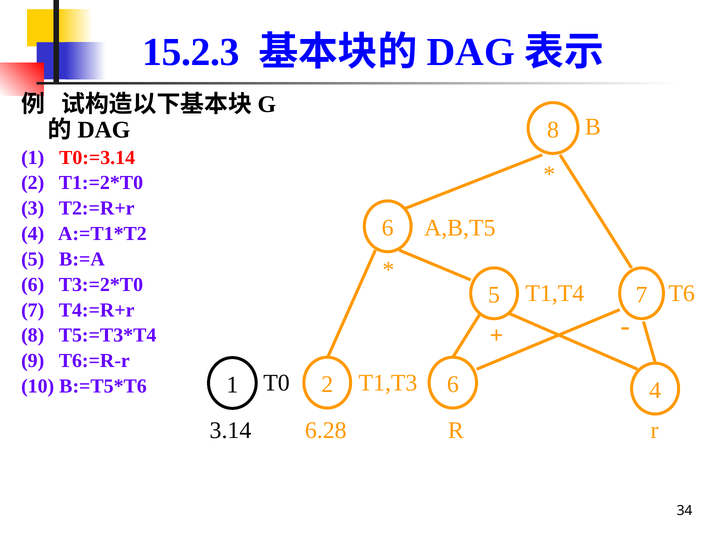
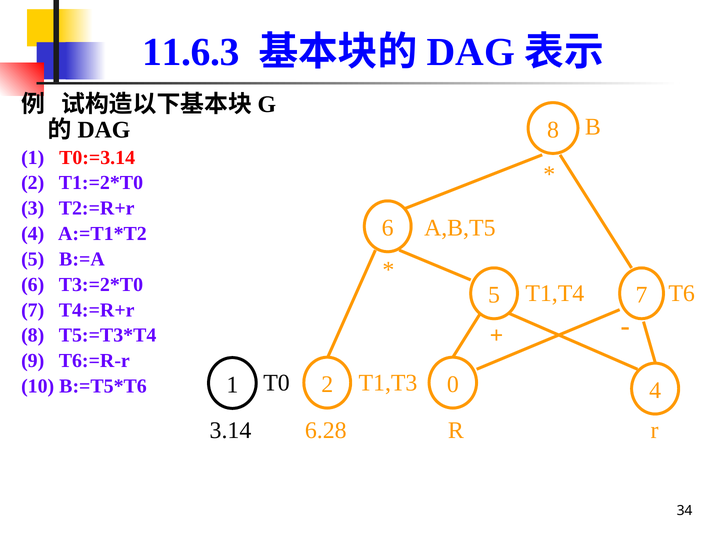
15.2.3: 15.2.3 -> 11.6.3 (191, 52)
T1,T3 6: 6 -> 0 (453, 384)
